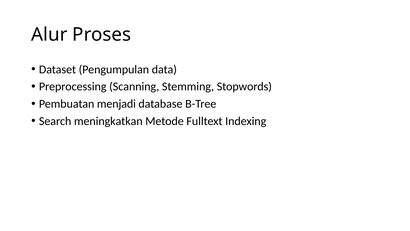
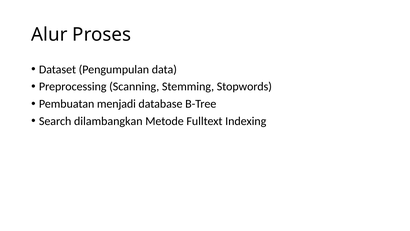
meningkatkan: meningkatkan -> dilambangkan (108, 121)
